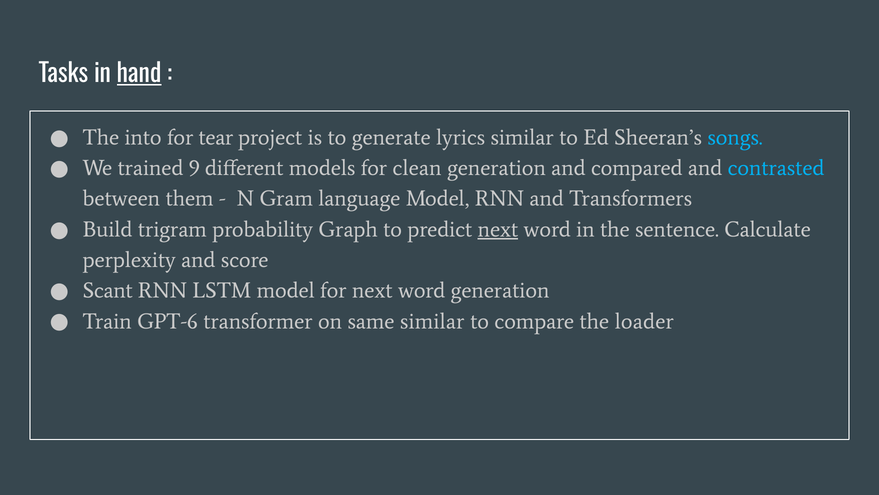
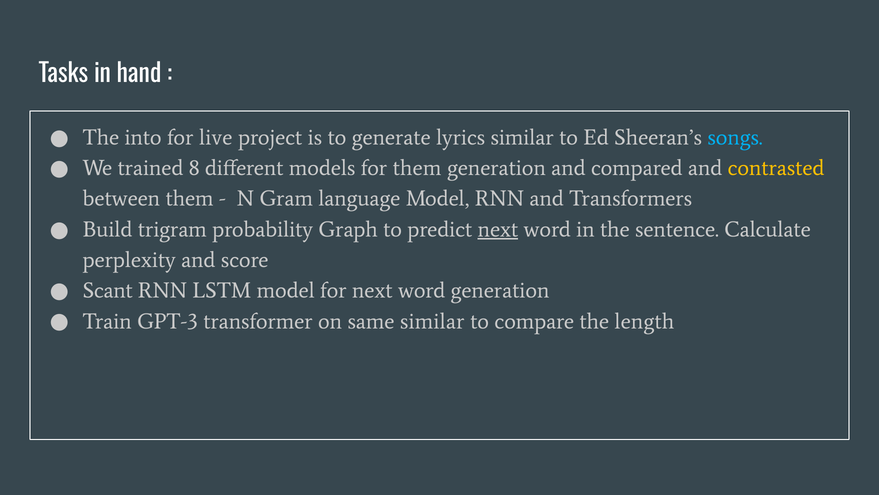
hand underline: present -> none (139, 74)
tear: tear -> live (216, 137)
9: 9 -> 8 (194, 168)
for clean: clean -> them (417, 168)
contrasted colour: light blue -> yellow (776, 168)
GPT-6: GPT-6 -> GPT-3 (168, 321)
loader: loader -> length (644, 321)
